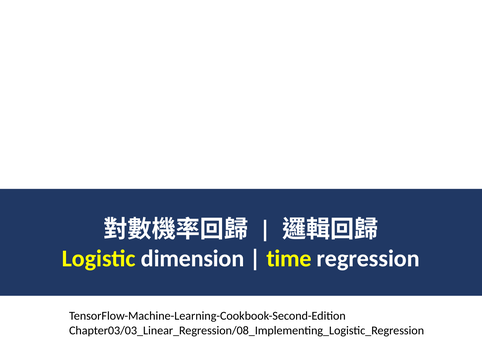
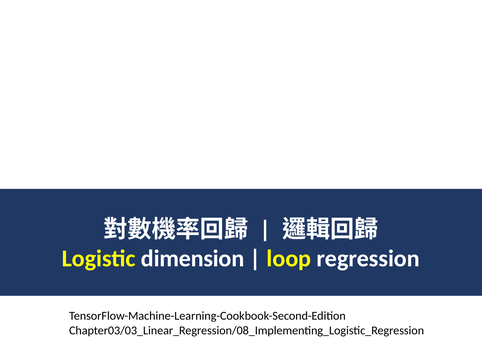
time: time -> loop (289, 259)
